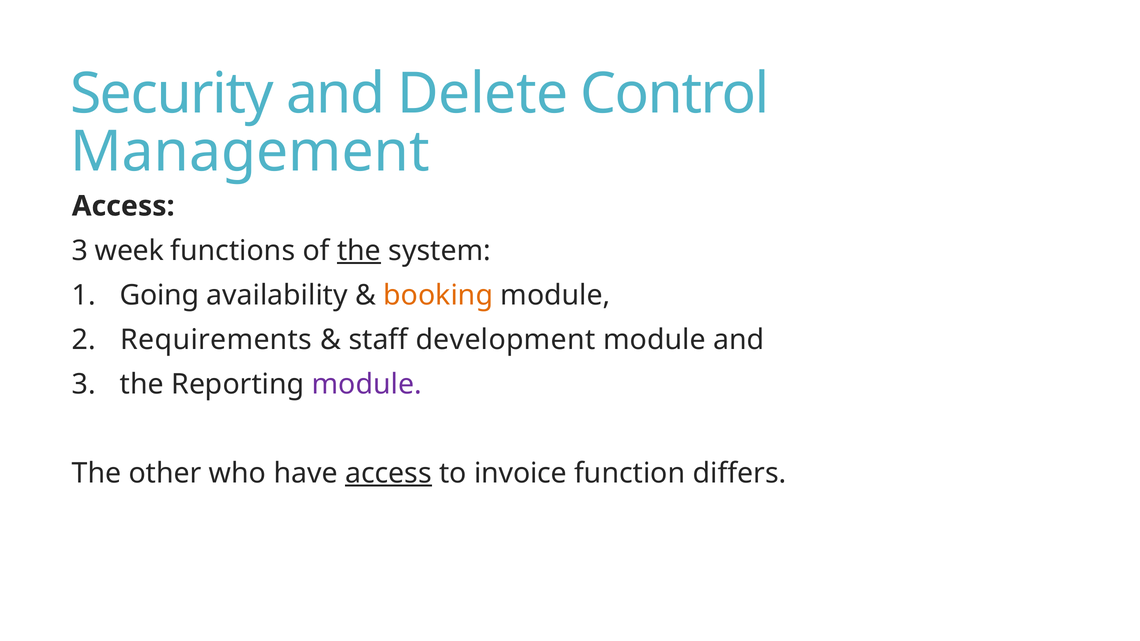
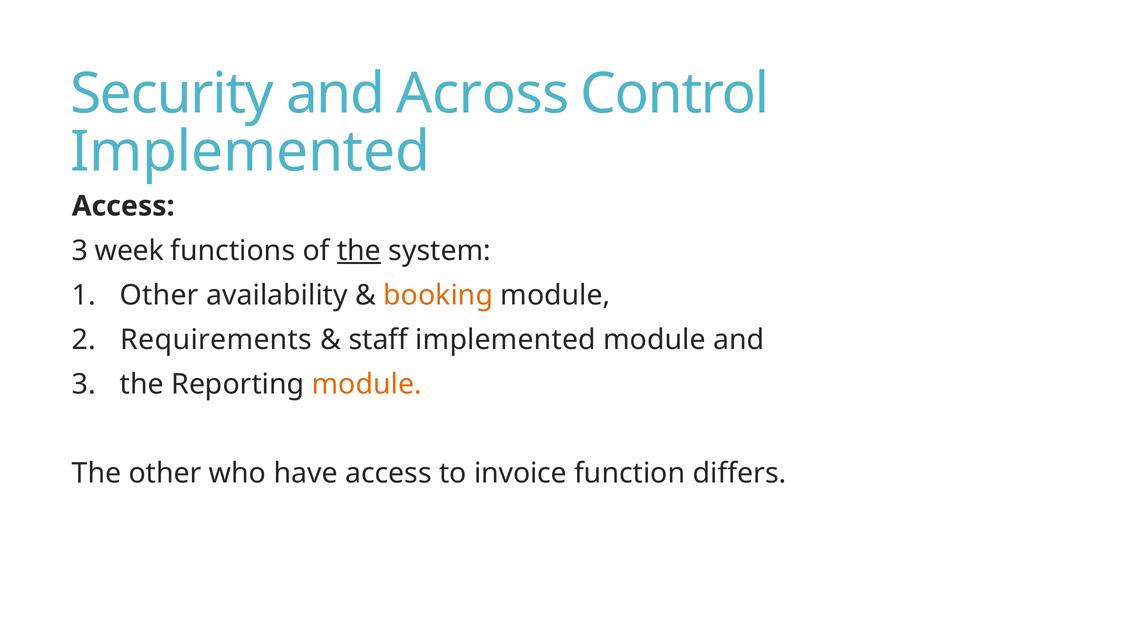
Delete: Delete -> Across (483, 94)
Management: Management -> Implemented (250, 152)
Going: Going -> Other (159, 295)
staff development: development -> implemented (506, 340)
module colour: purple -> orange (367, 384)
access underline: present -> none (388, 473)
